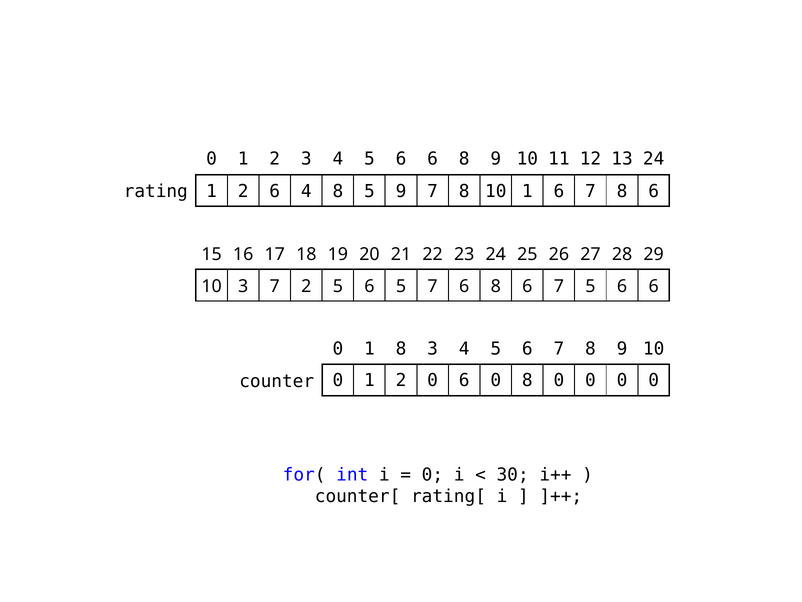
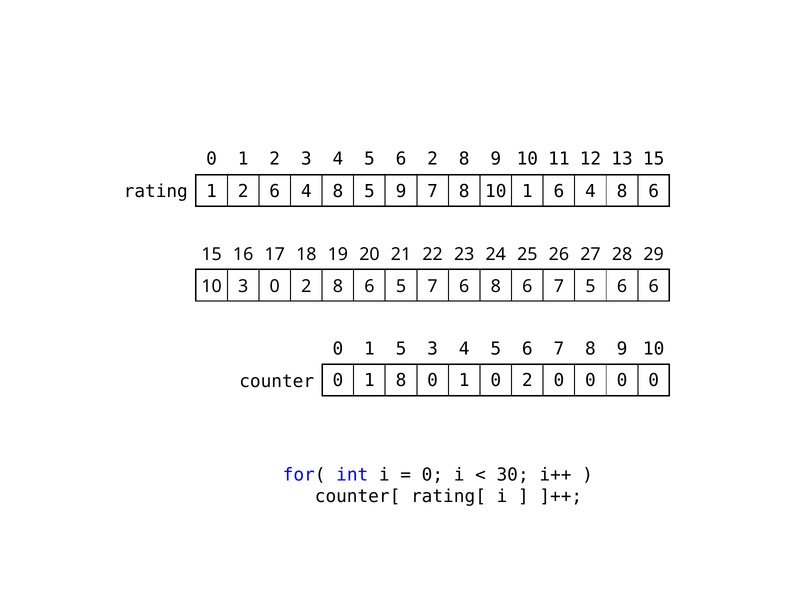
4 5 6 6: 6 -> 2 (433, 159)
13 24: 24 -> 15 (654, 159)
1 6 7: 7 -> 4 (590, 191)
3 7: 7 -> 0 (275, 286)
5: 5 -> 8 (338, 286)
1 8: 8 -> 5 (401, 348)
2: 2 -> 8 (401, 380)
6: 6 -> 1 (464, 380)
8: 8 -> 2 (527, 380)
